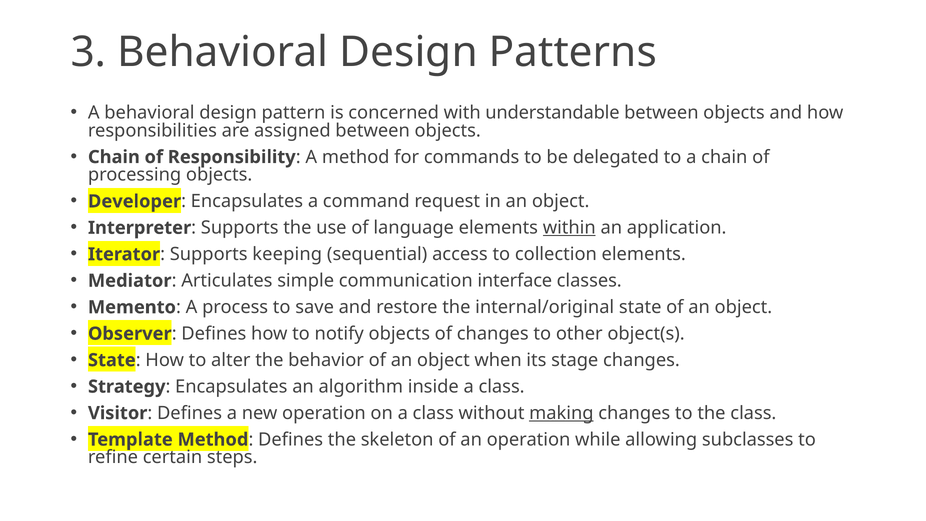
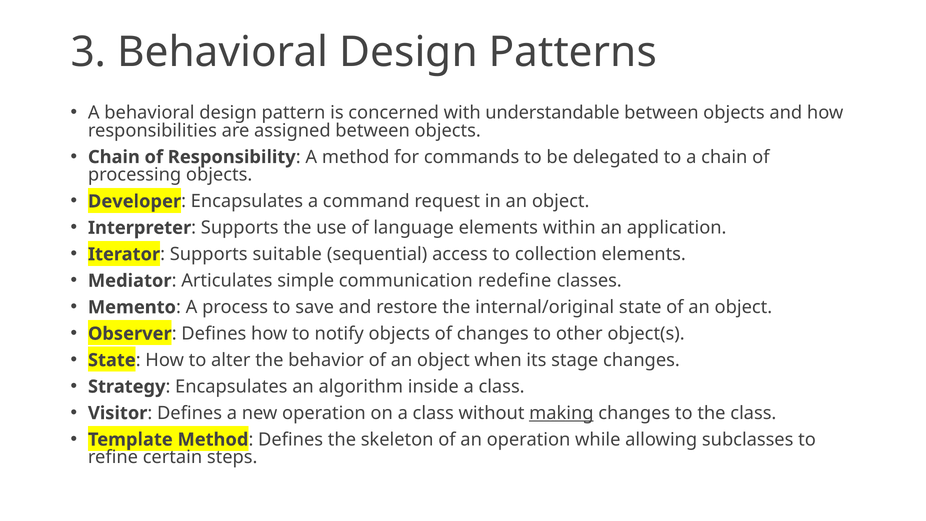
within underline: present -> none (569, 228)
keeping: keeping -> suitable (287, 254)
interface: interface -> redefine (515, 281)
